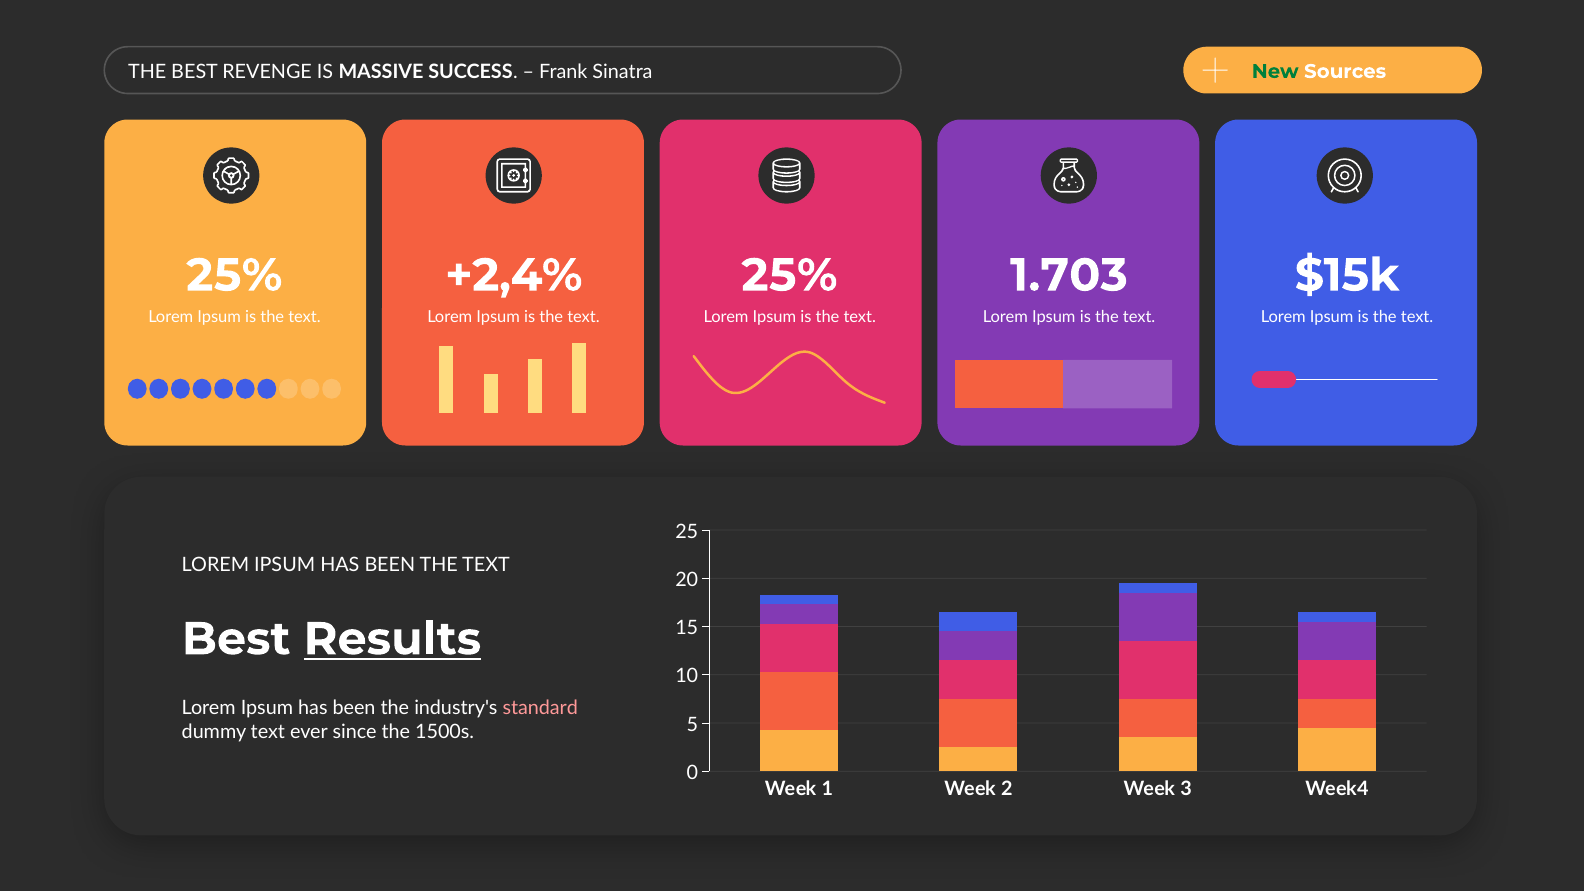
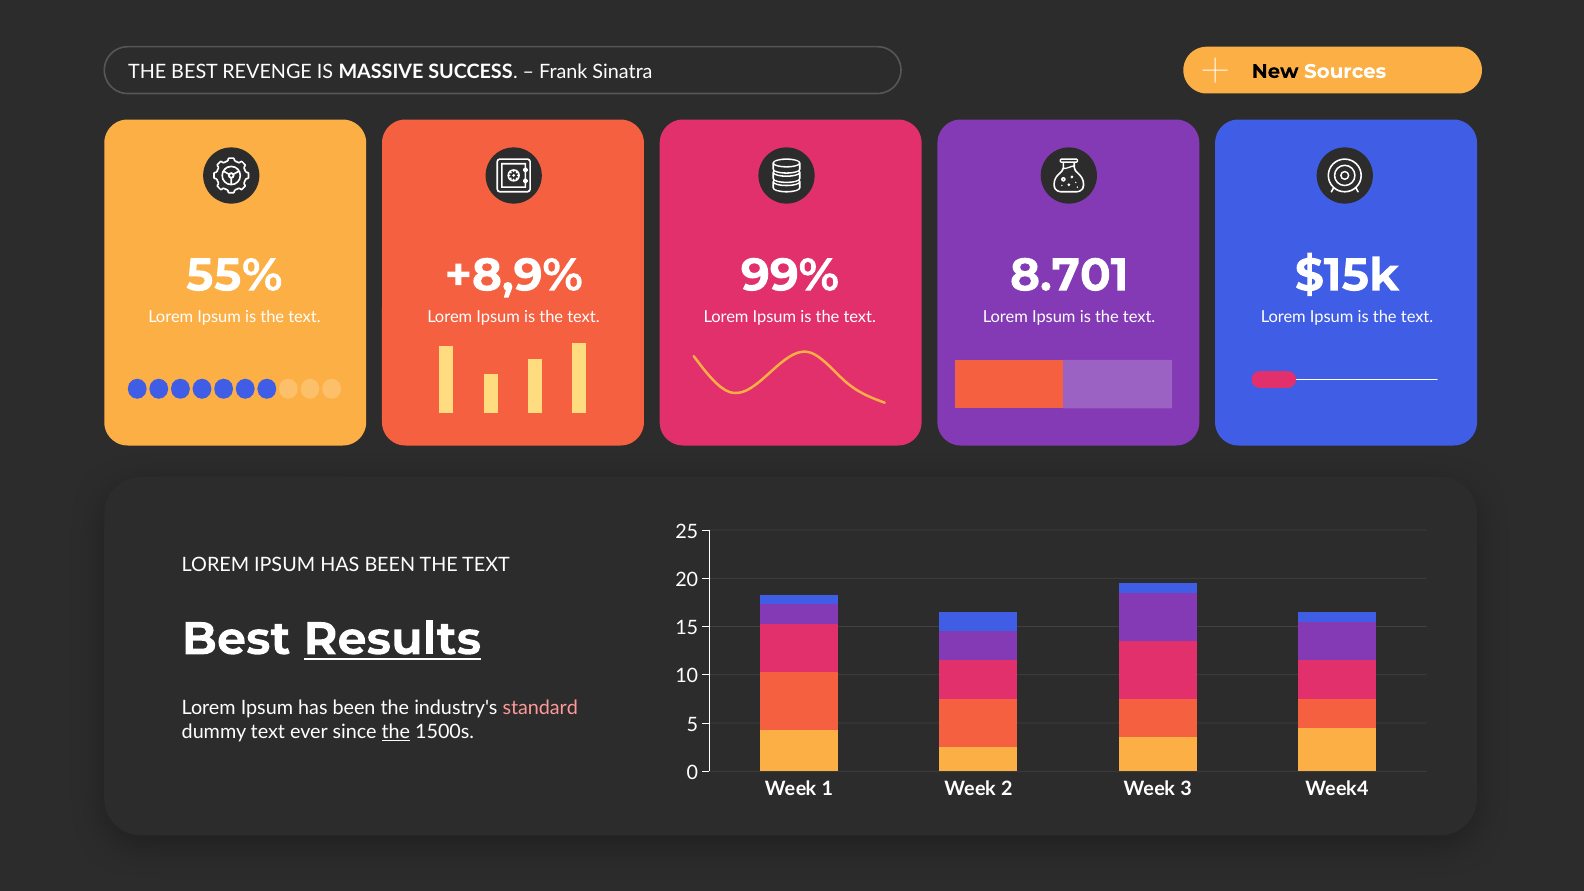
New colour: green -> black (1275, 71)
25%: 25% -> 55% (234, 275)
+2,4%: +2,4% -> +8,9% (514, 275)
25%: 25% -> 99% (790, 275)
1.703: 1.703 -> 8.701 (1069, 275)
the underline: none -> present (396, 732)
